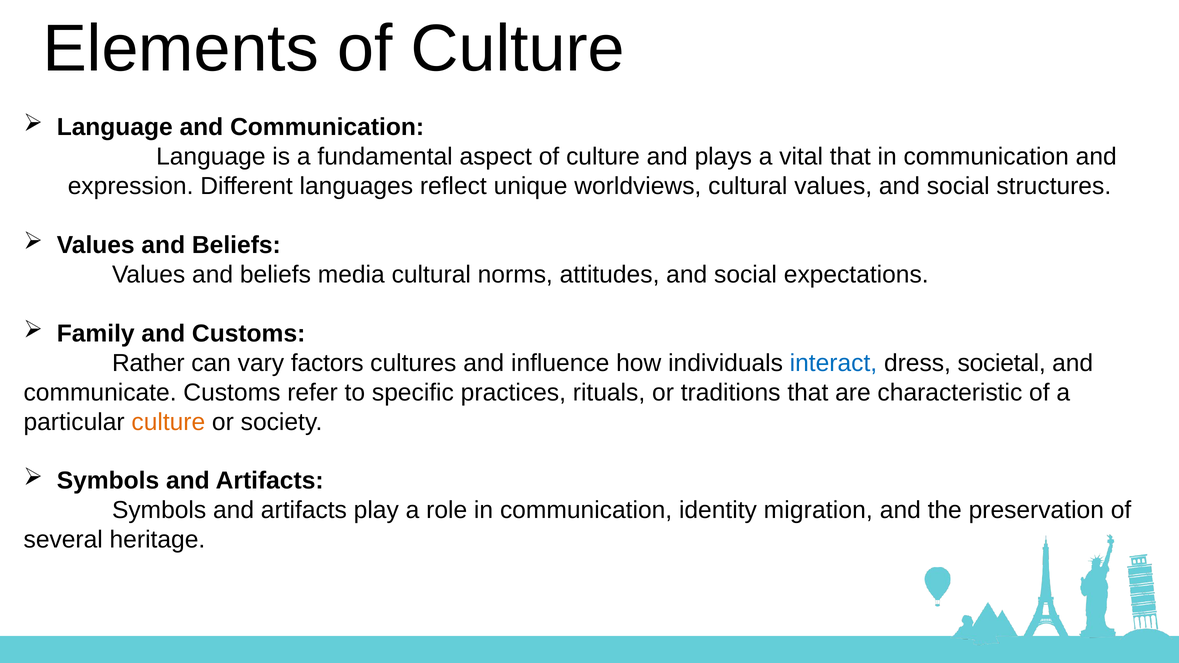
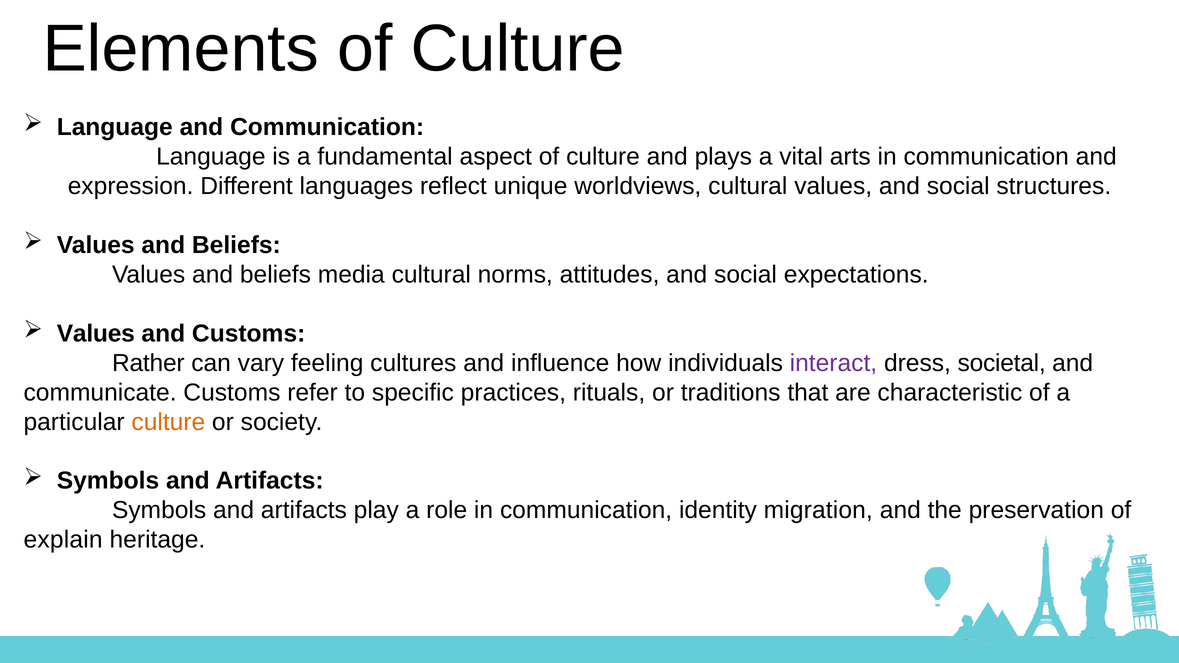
vital that: that -> arts (850, 157)
Family: Family -> Values (96, 334)
factors: factors -> feeling (327, 363)
interact colour: blue -> purple (833, 363)
several: several -> explain (63, 540)
